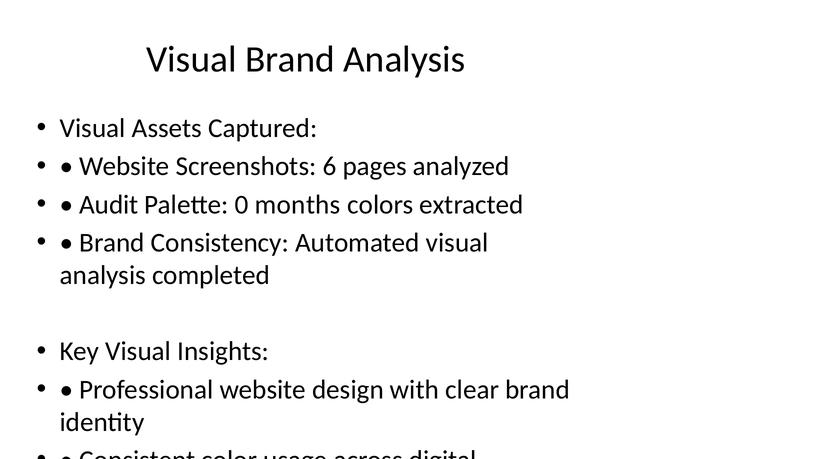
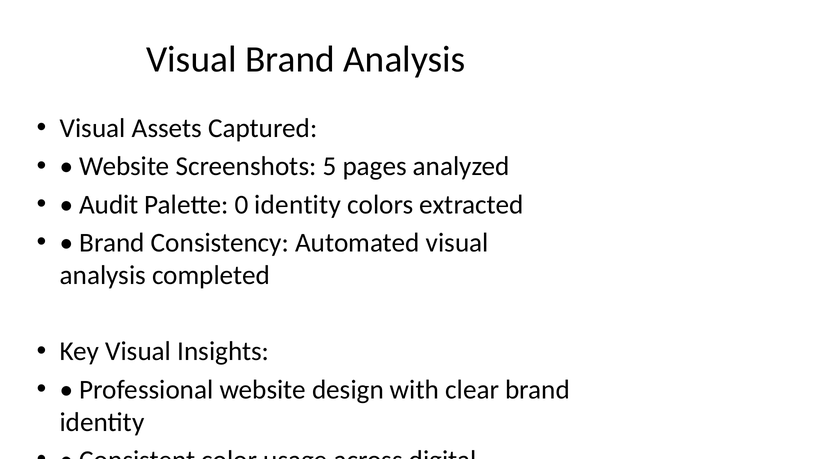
6: 6 -> 5 (330, 167)
0 months: months -> identity (298, 205)
